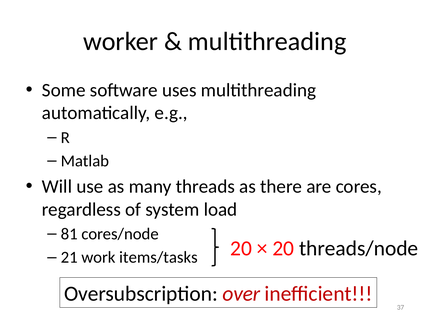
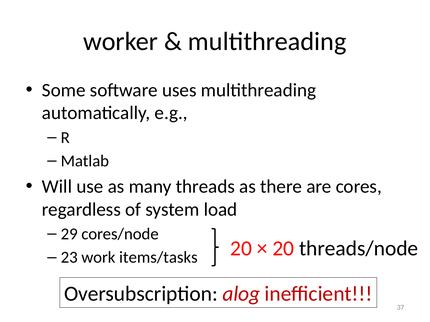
81: 81 -> 29 (69, 234)
21: 21 -> 23 (69, 258)
over: over -> alog (241, 294)
